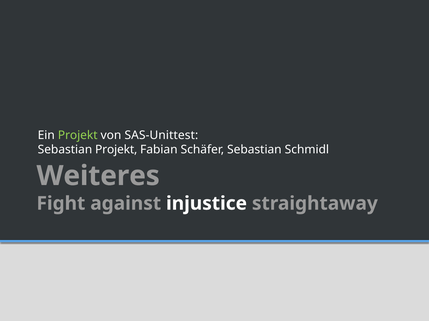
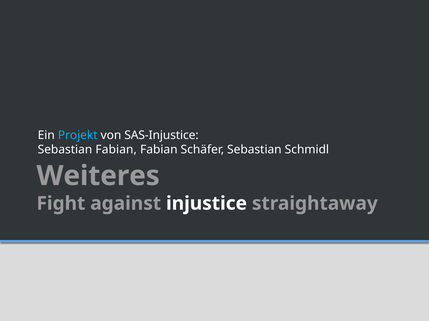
Projekt colour: light green -> light blue (78, 136)
SAS-Unittest: SAS-Unittest -> SAS-Injustice (161, 136)
Sebastian Projekt: Projekt -> Fabian (116, 150)
